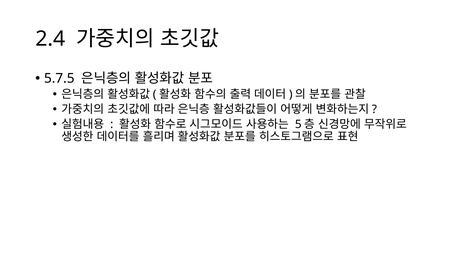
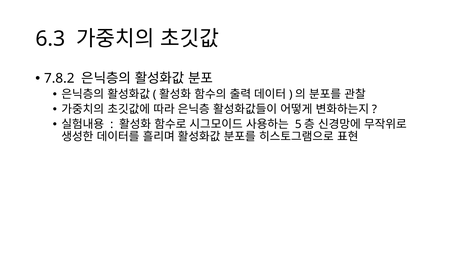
2.4: 2.4 -> 6.3 (50, 39)
5.7.5: 5.7.5 -> 7.8.2 (59, 78)
